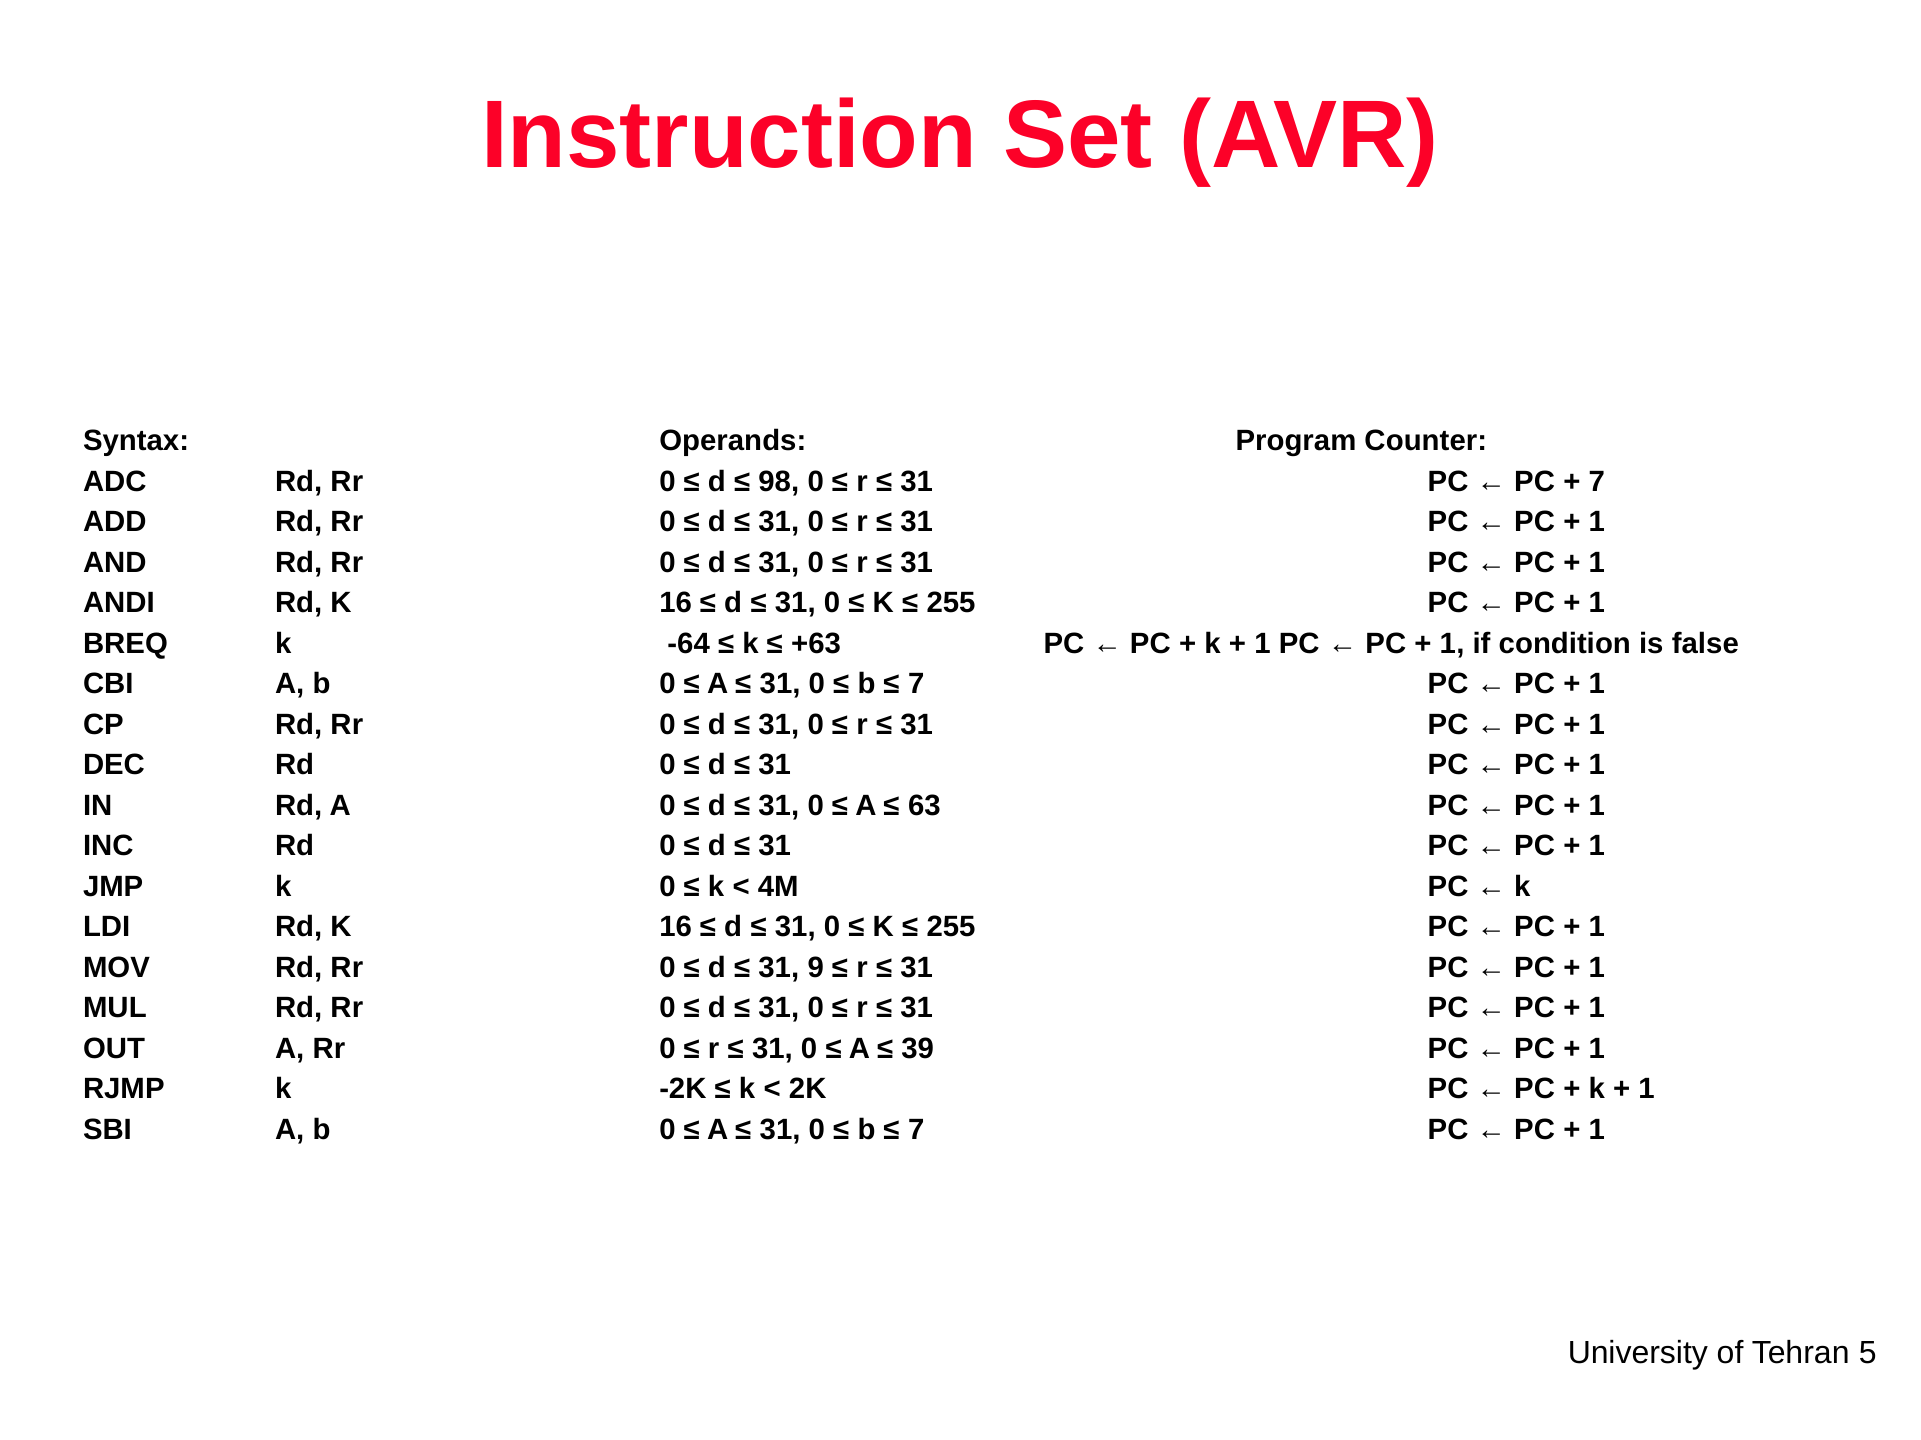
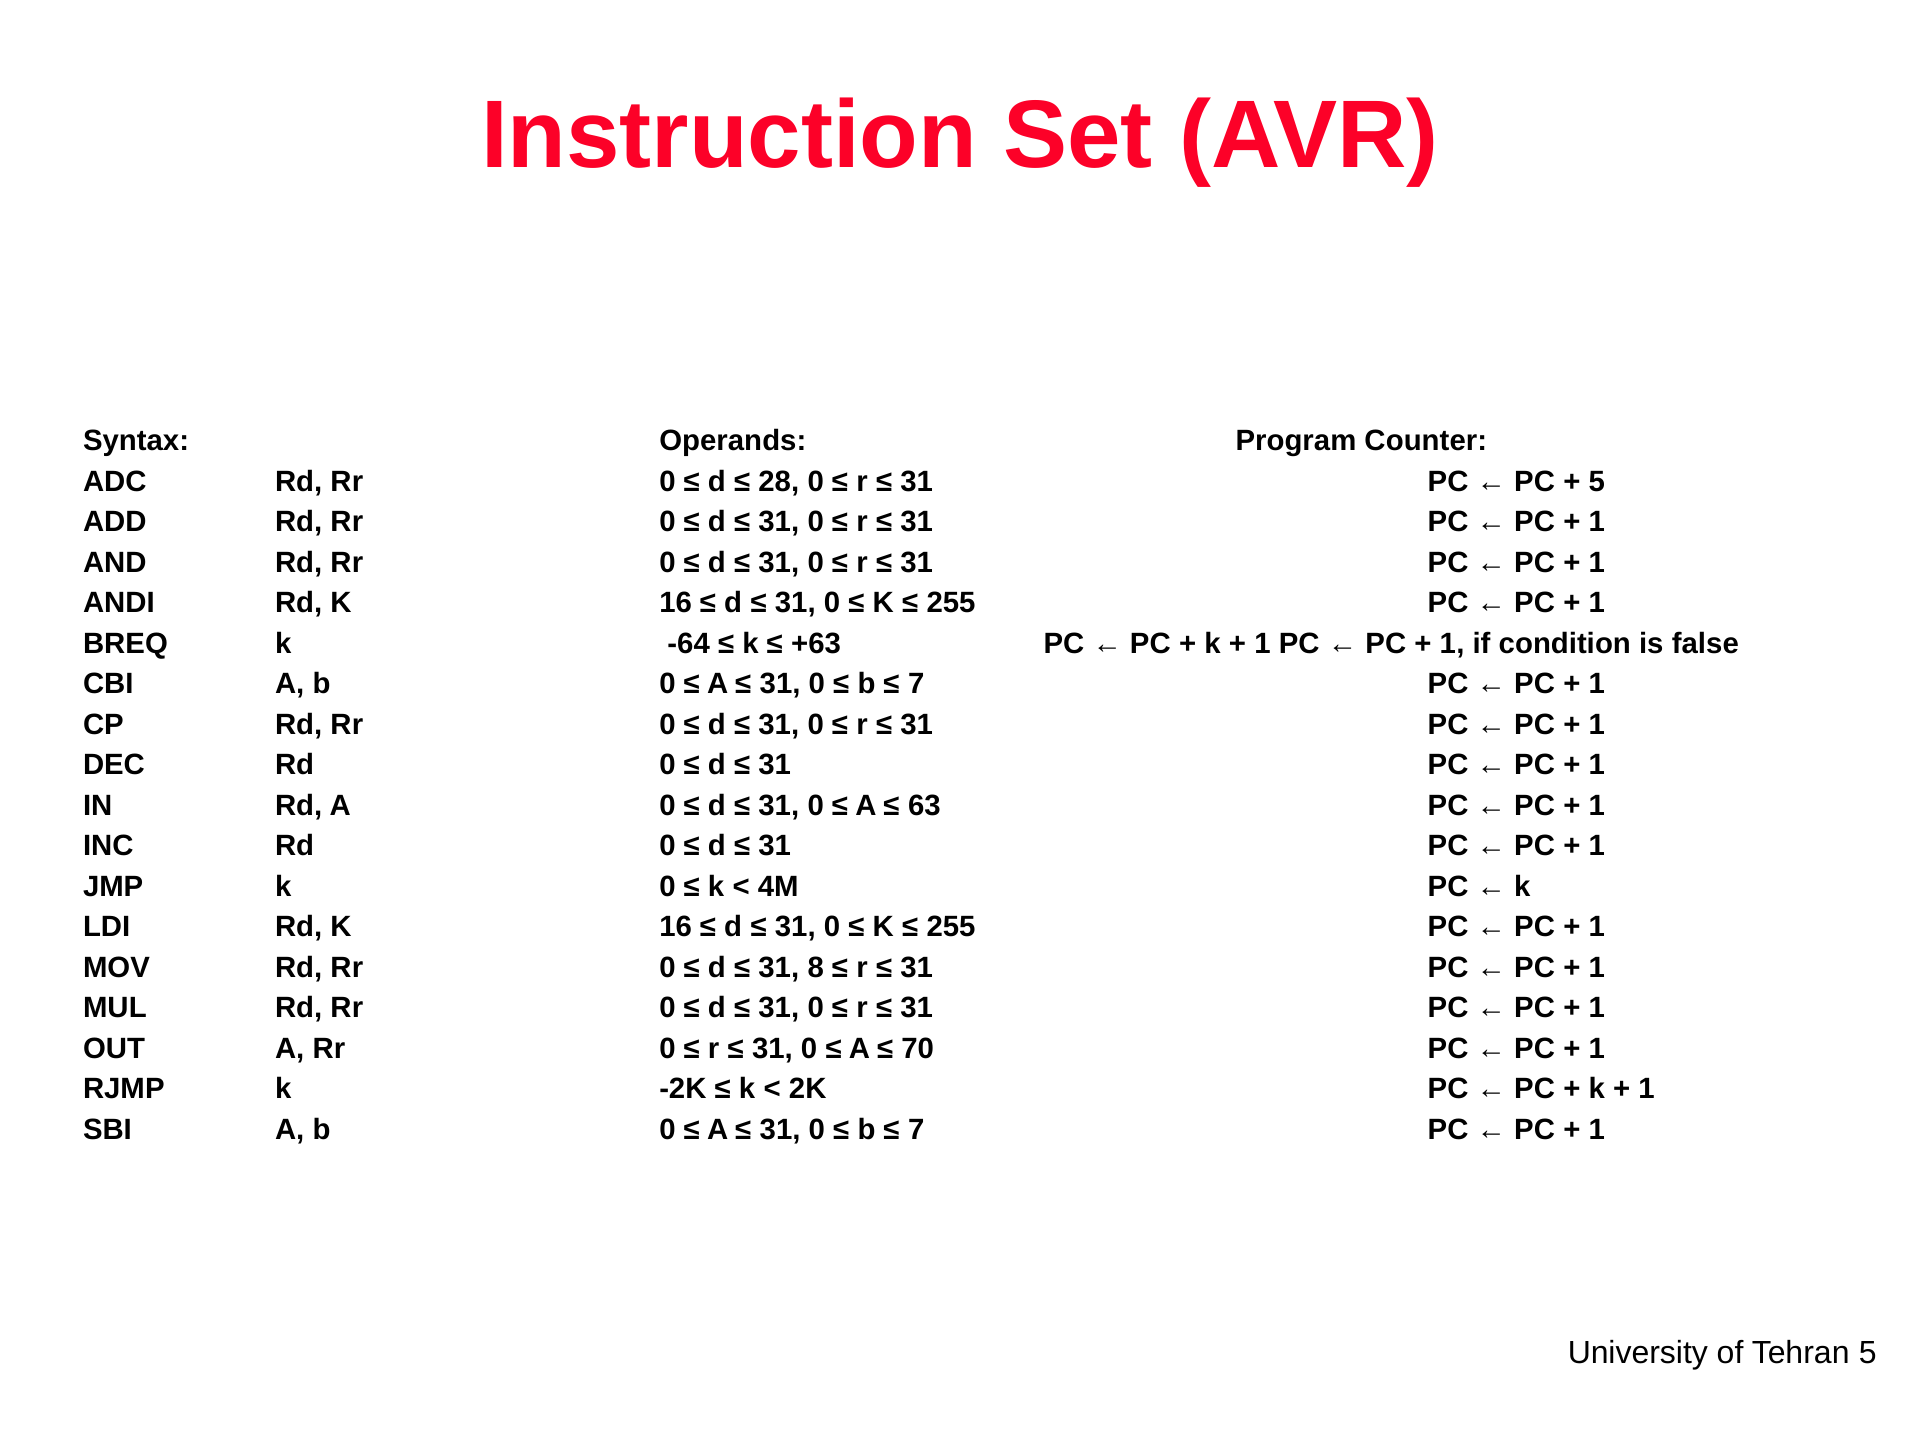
98: 98 -> 28 (779, 482)
7: 7 -> 5 (1597, 482)
9: 9 -> 8 (816, 968)
39: 39 -> 70 (918, 1049)
